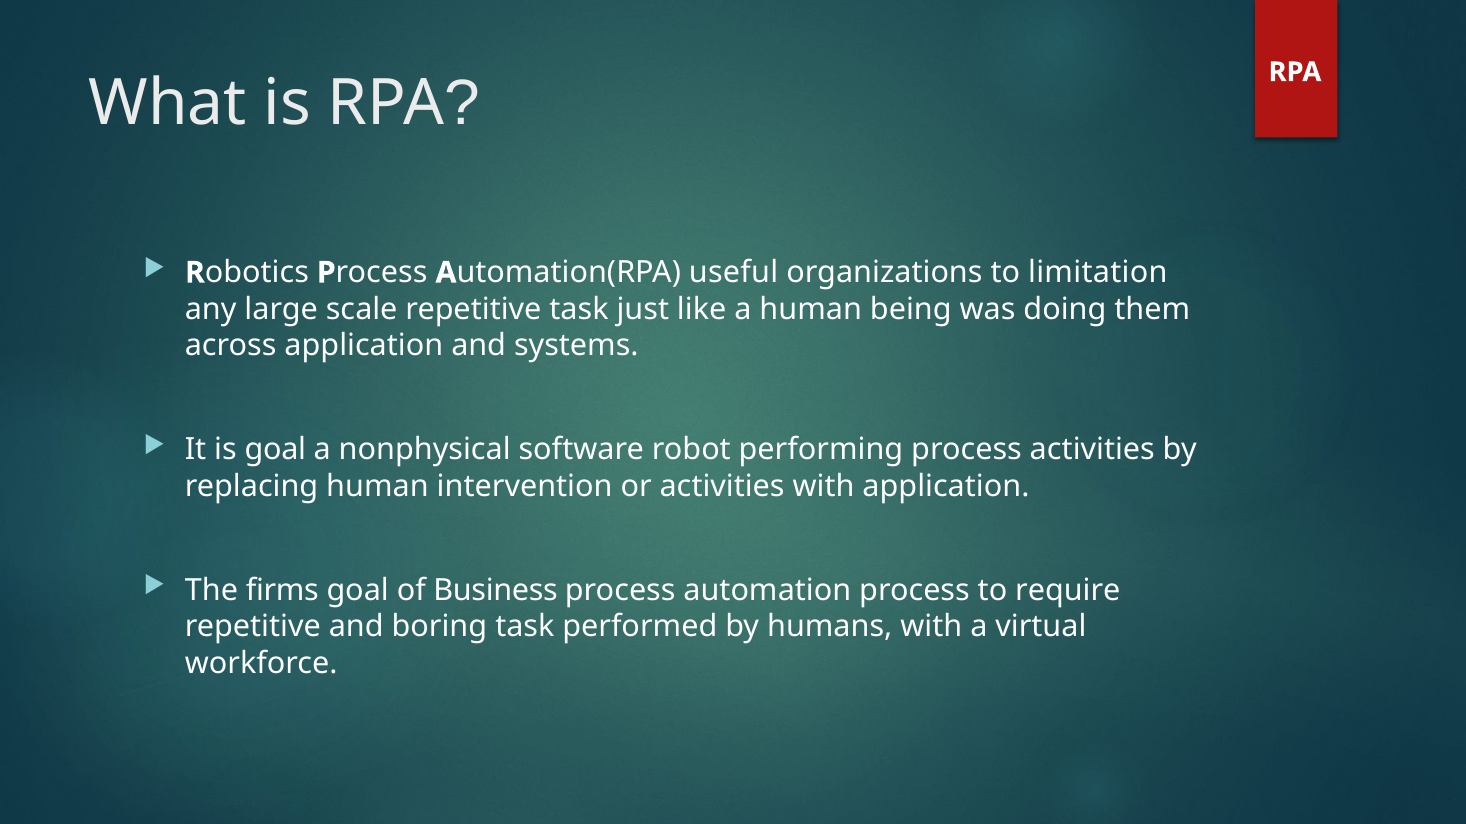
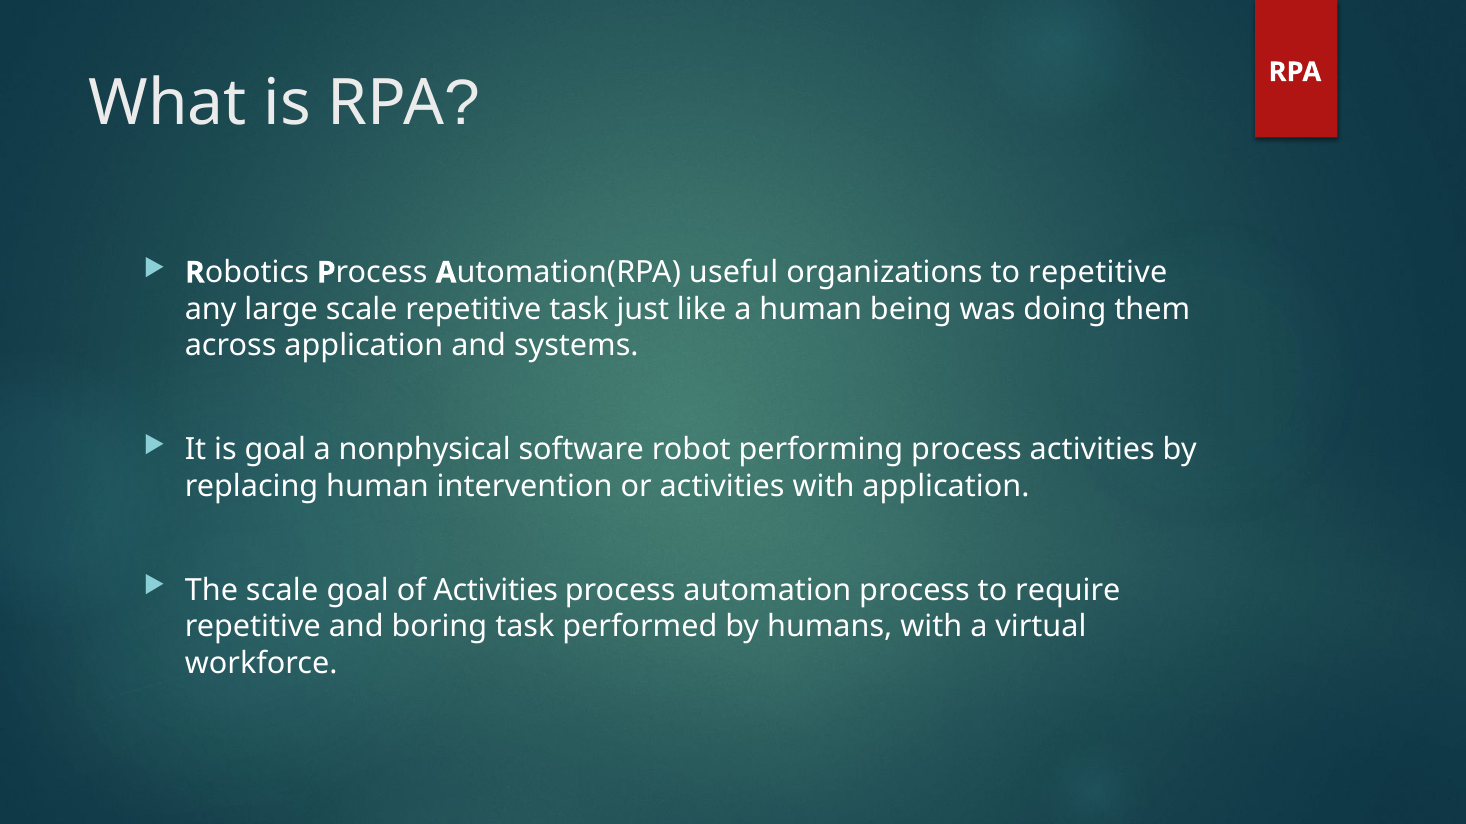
to limitation: limitation -> repetitive (1098, 273)
The firms: firms -> scale (282, 591)
of Business: Business -> Activities (496, 591)
